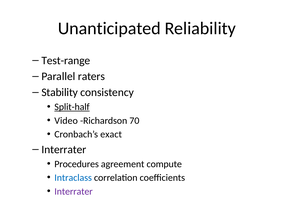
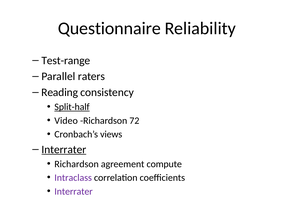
Unanticipated: Unanticipated -> Questionnaire (109, 28)
Stability: Stability -> Reading (60, 93)
70: 70 -> 72 (134, 121)
exact: exact -> views (111, 135)
Interrater underline: none -> present (64, 150)
Procedures: Procedures -> Richardson (77, 164)
Intraclass colour: blue -> purple (73, 178)
